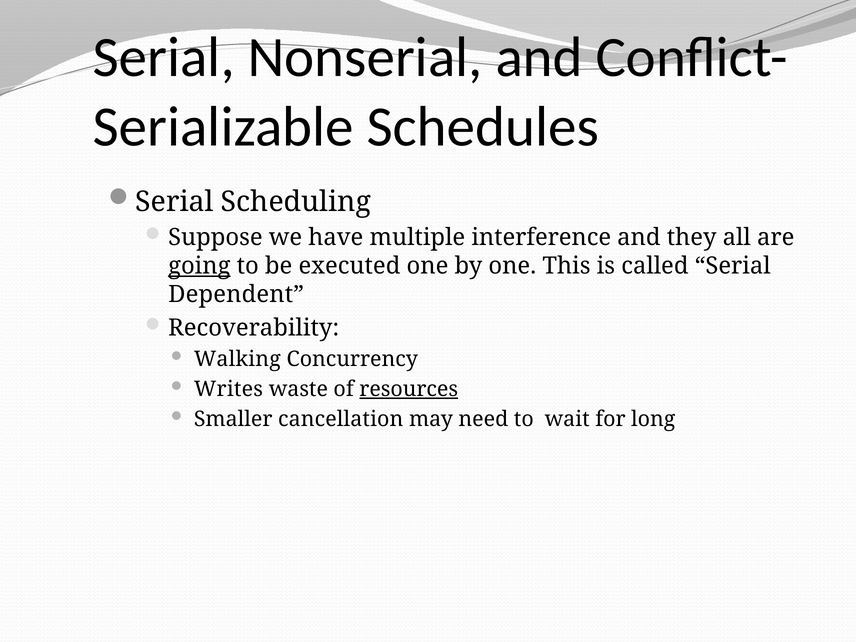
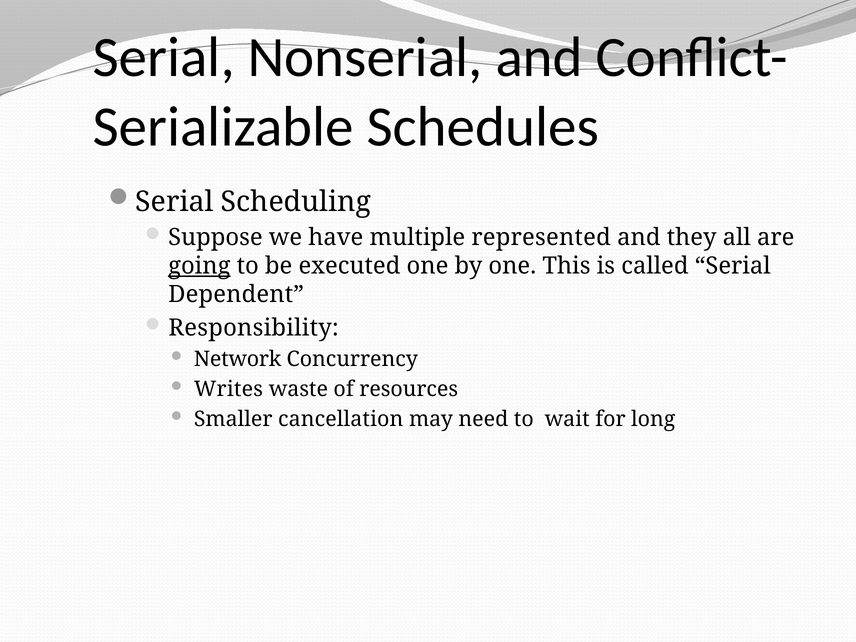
interference: interference -> represented (541, 237)
Recoverability: Recoverability -> Responsibility (254, 328)
Walking: Walking -> Network (238, 359)
resources underline: present -> none (409, 389)
